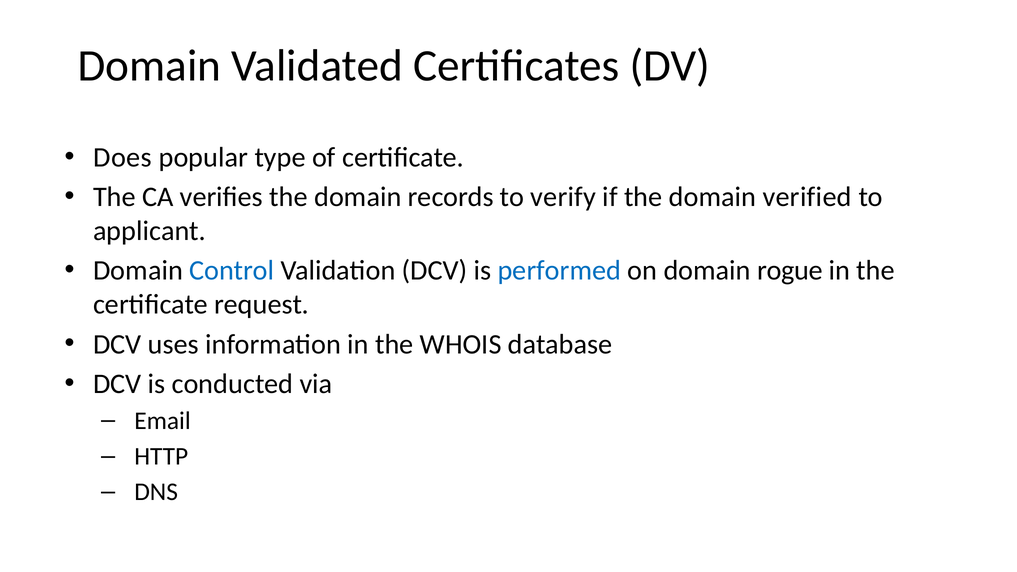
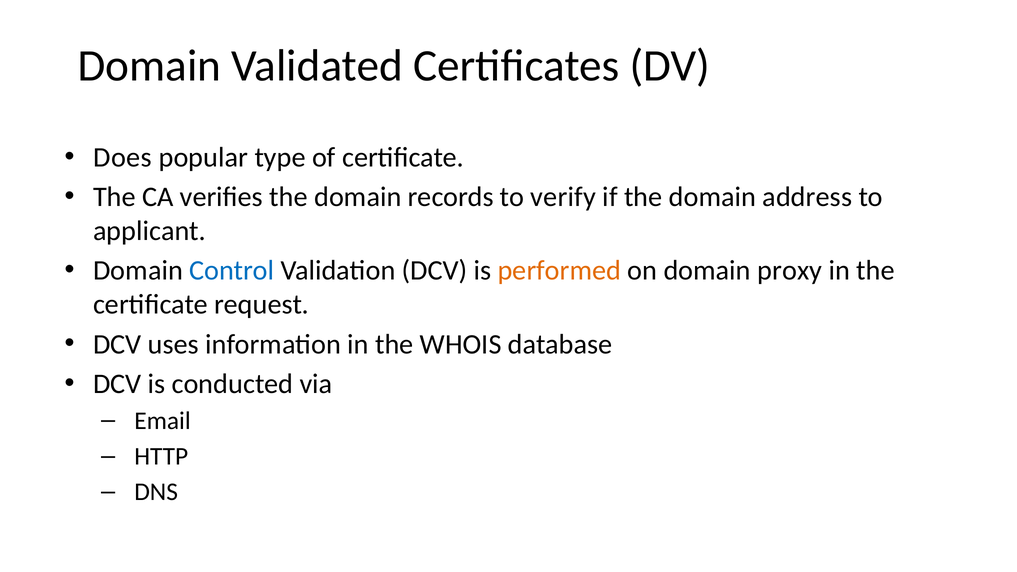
verified: verified -> address (807, 197)
performed colour: blue -> orange (559, 271)
rogue: rogue -> proxy (790, 271)
